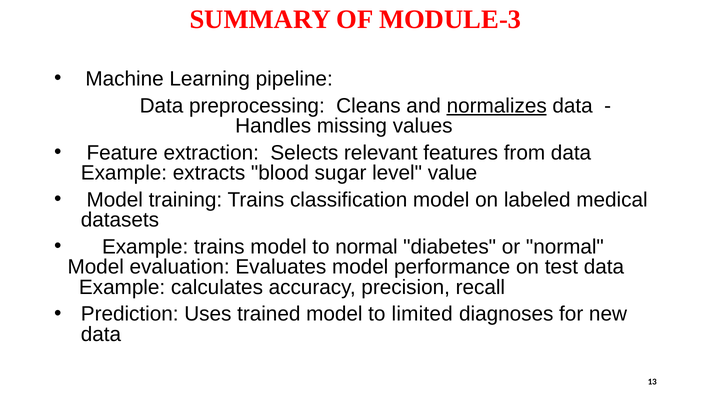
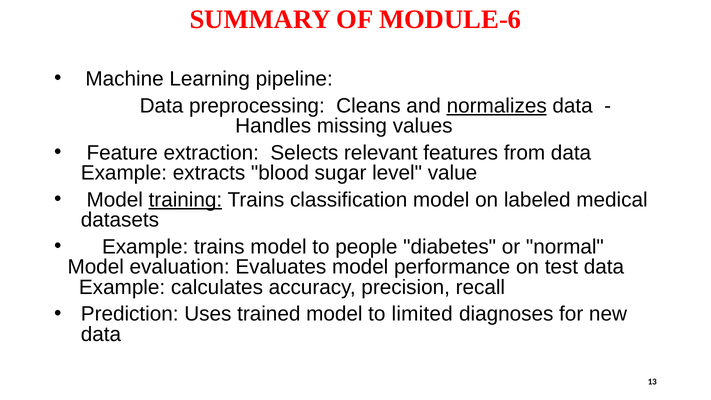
MODULE-3: MODULE-3 -> MODULE-6 (450, 20)
training underline: none -> present (185, 200)
to normal: normal -> people (366, 247)
